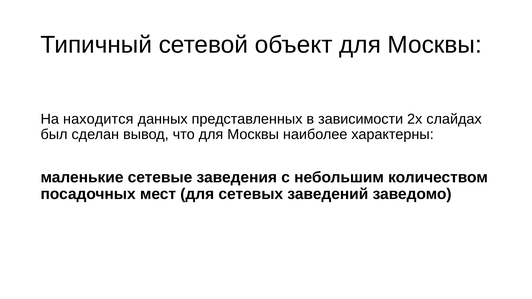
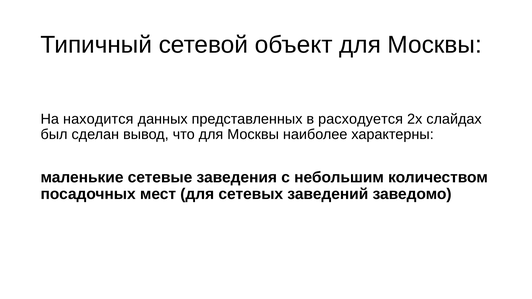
зависимости: зависимости -> расходуется (361, 119)
